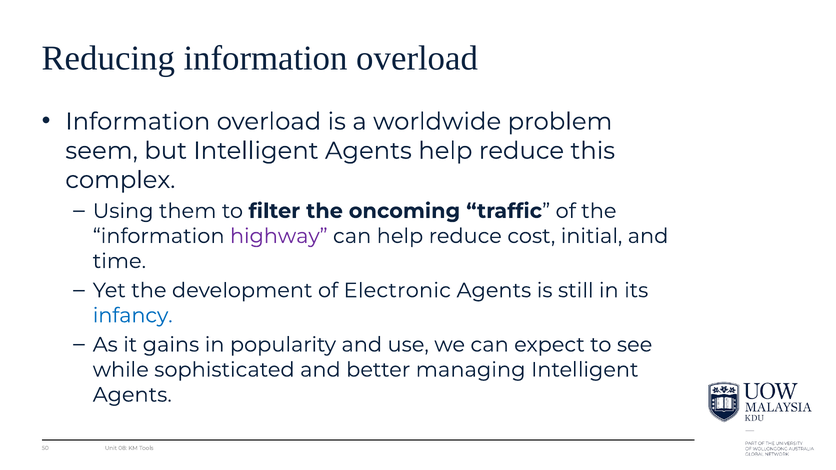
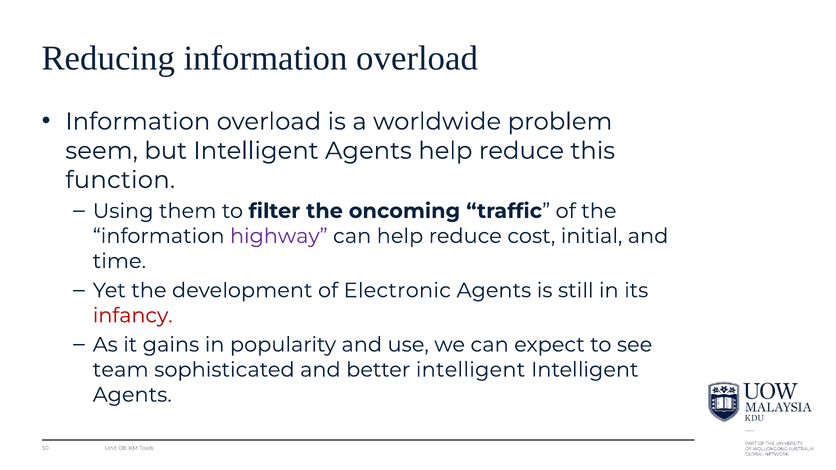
complex: complex -> function (120, 180)
infancy colour: blue -> red (133, 316)
while: while -> team (121, 370)
better managing: managing -> intelligent (471, 370)
